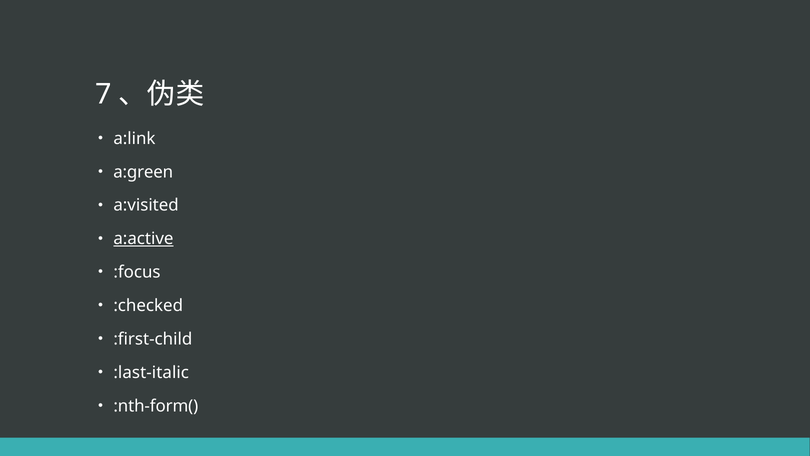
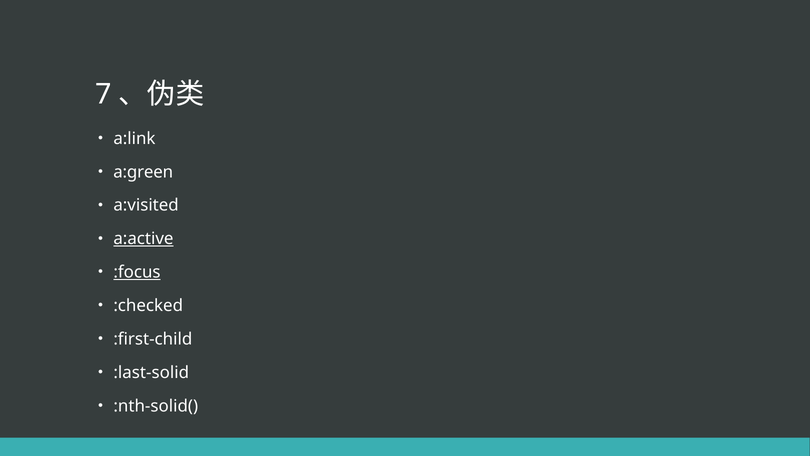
:focus underline: none -> present (137, 272)
:last-italic: :last-italic -> :last-solid (151, 372)
:nth-form(: :nth-form( -> :nth-solid( (156, 406)
